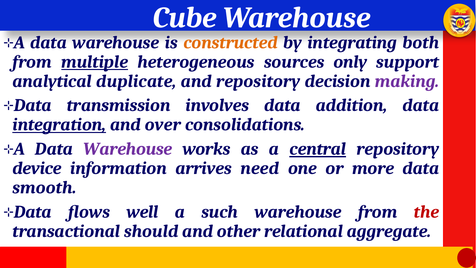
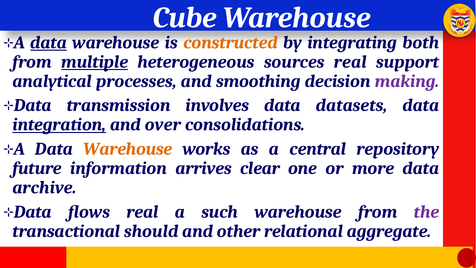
data underline: none -> present (48, 42)
sources only: only -> real (350, 62)
duplicate: duplicate -> processes (136, 81)
and repository: repository -> smoothing (258, 81)
addition: addition -> datasets (352, 105)
Warehouse colour: purple -> orange (128, 149)
central underline: present -> none (318, 149)
device: device -> future (37, 168)
need: need -> clear (260, 168)
smooth: smooth -> archive (44, 187)
flows well: well -> real (142, 212)
the colour: red -> purple (427, 212)
